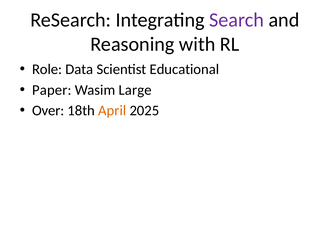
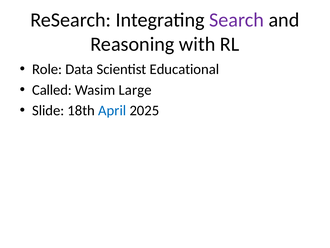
Paper: Paper -> Called (52, 90)
Over: Over -> Slide (48, 110)
April colour: orange -> blue (112, 110)
